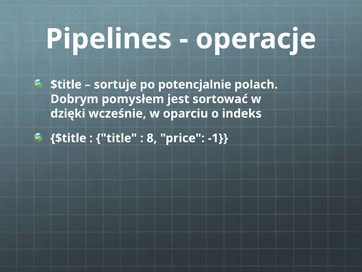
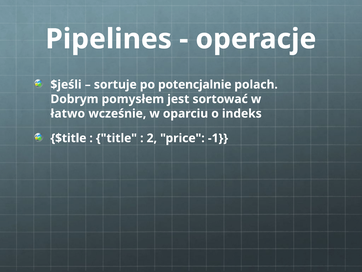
$title: $title -> $jeśli (66, 84)
dzięki: dzięki -> łatwo (68, 113)
8: 8 -> 2 (152, 138)
